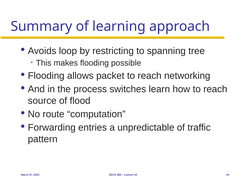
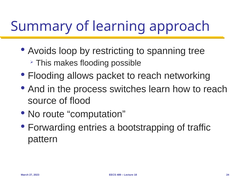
unpredictable: unpredictable -> bootstrapping (146, 127)
